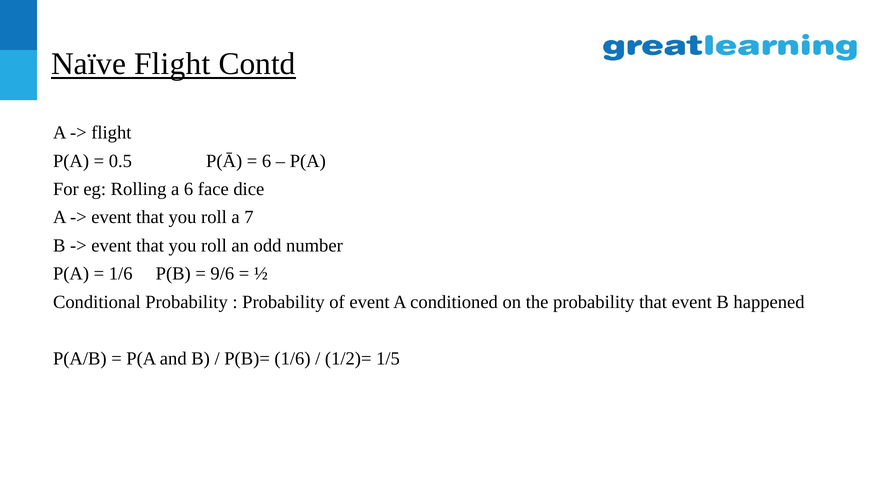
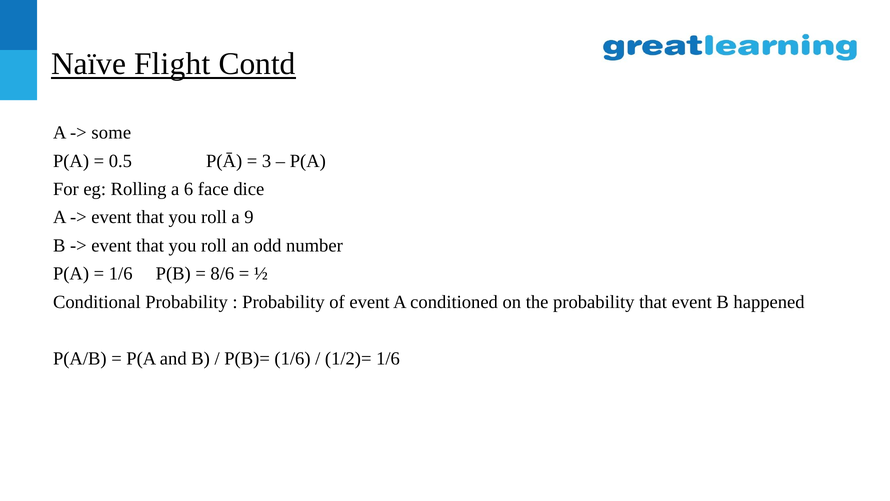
flight: flight -> some (111, 133)
6: 6 -> 3 (267, 161)
7: 7 -> 9 (249, 217)
9/6: 9/6 -> 8/6 (222, 274)
1/2)= 1/5: 1/5 -> 1/6 (388, 358)
